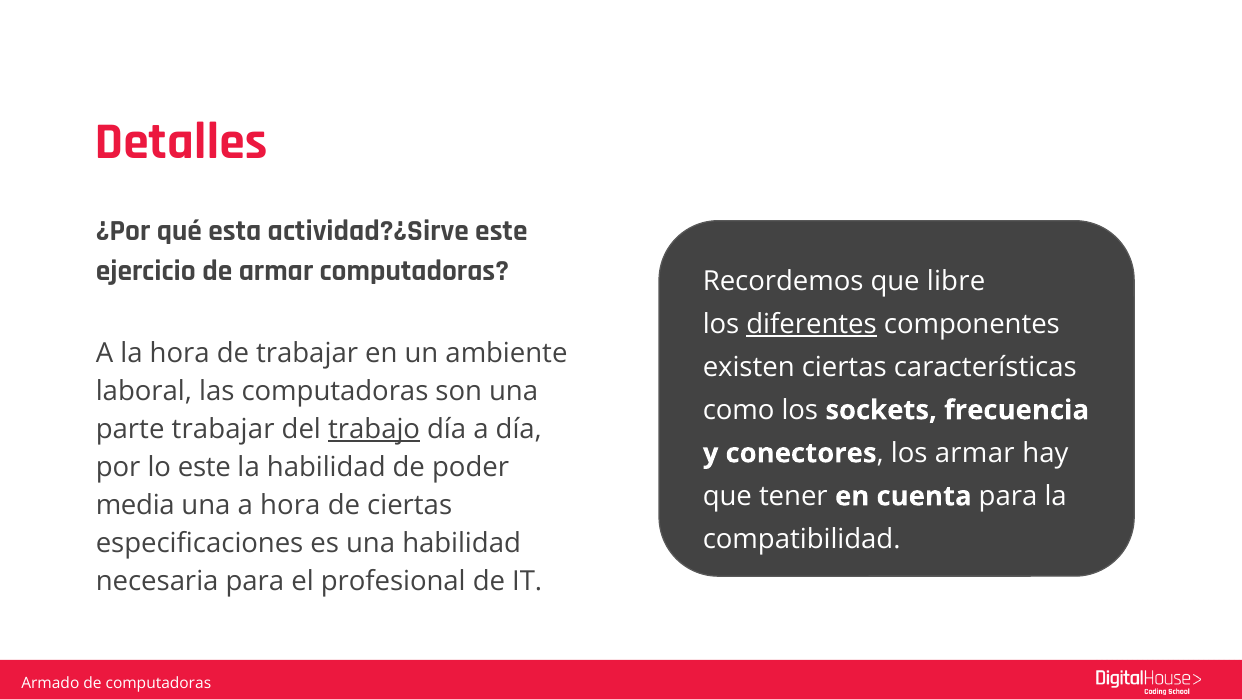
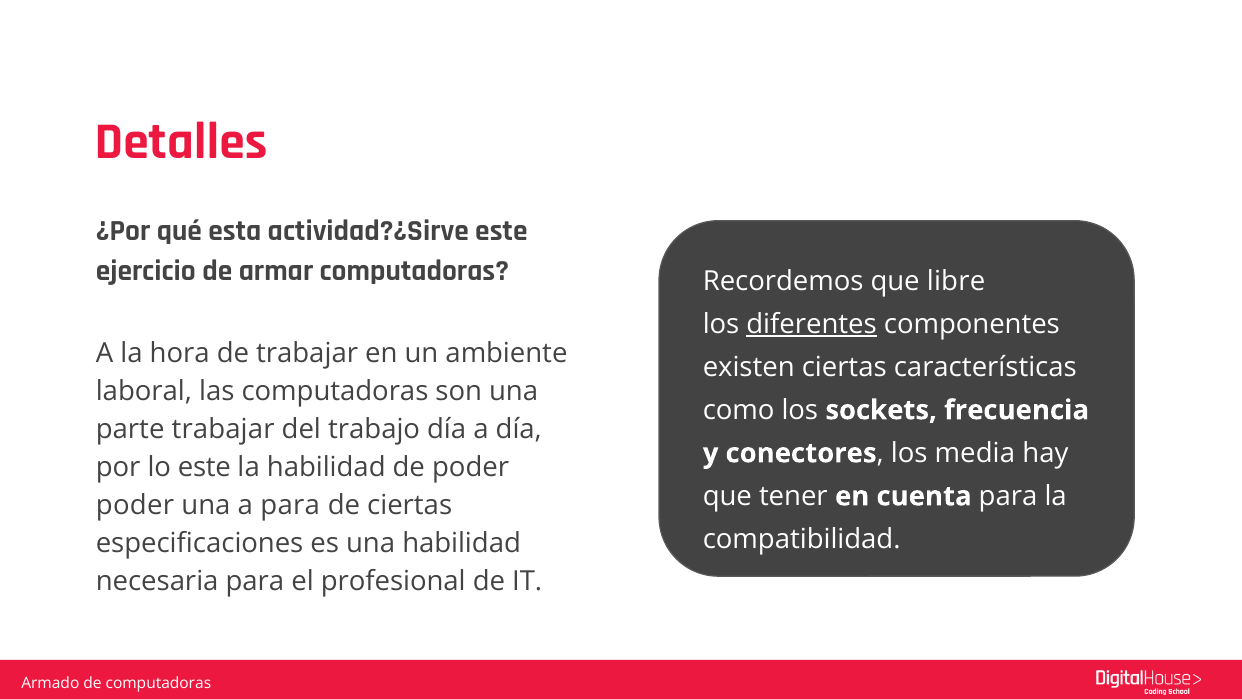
trabajo underline: present -> none (374, 429)
los armar: armar -> media (975, 453)
media: media -> poder (135, 505)
a hora: hora -> para (290, 505)
